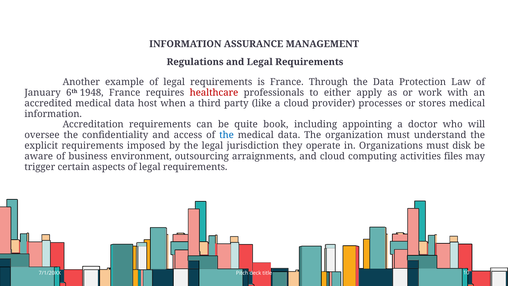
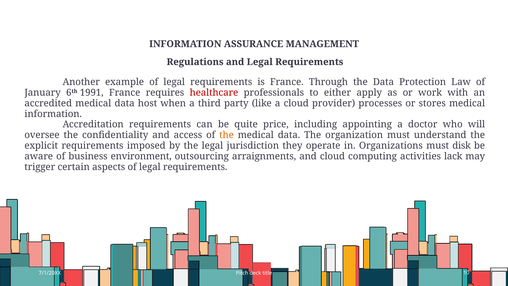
1948: 1948 -> 1991 (92, 93)
book: book -> price (276, 124)
the colour: blue -> orange (227, 135)
files: files -> lack (453, 156)
